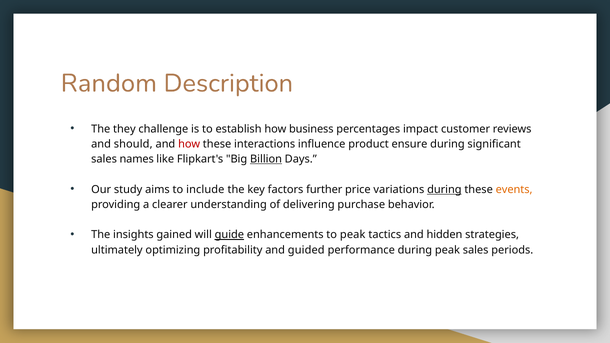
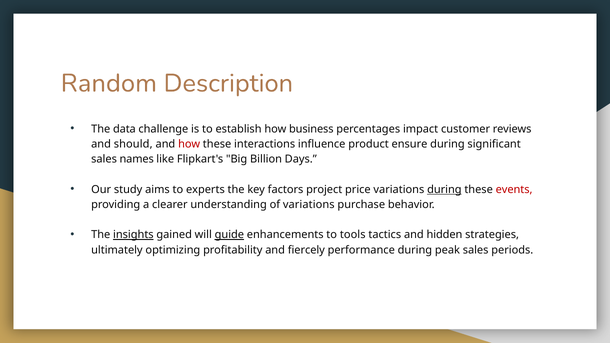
they: they -> data (124, 129)
Billion underline: present -> none (266, 159)
include: include -> experts (205, 189)
further: further -> project (324, 189)
events colour: orange -> red (514, 189)
of delivering: delivering -> variations (309, 205)
insights underline: none -> present (133, 235)
to peak: peak -> tools (353, 235)
guided: guided -> fiercely (306, 250)
